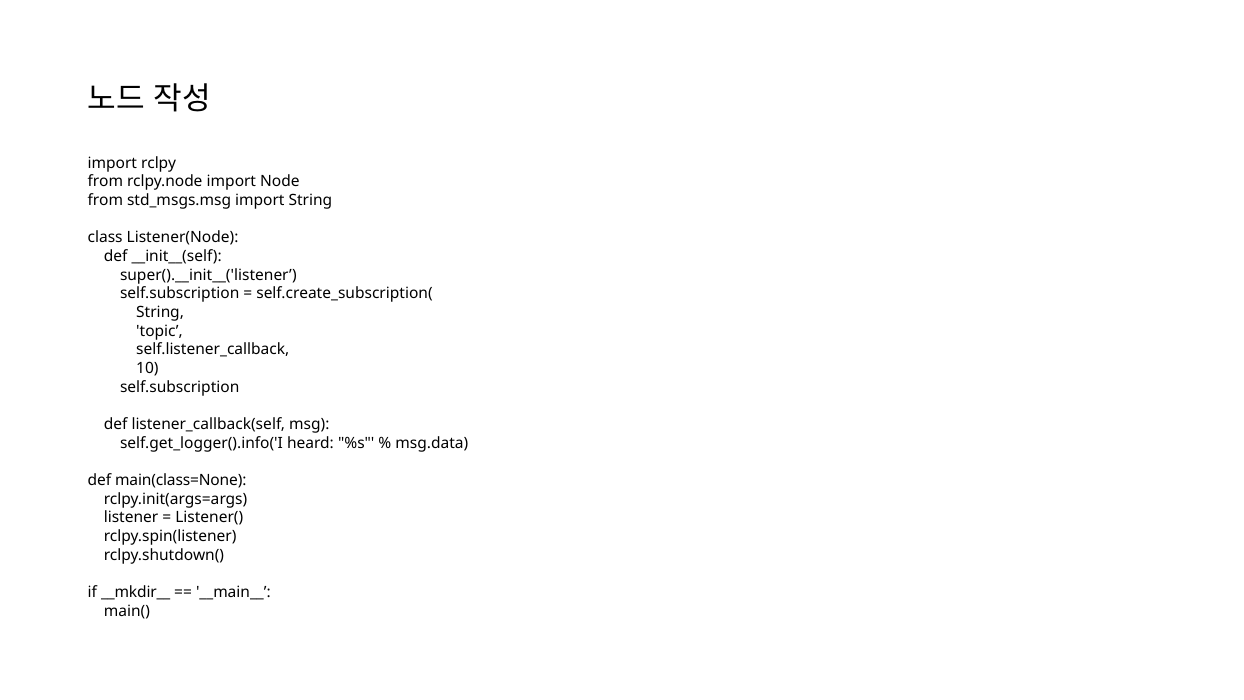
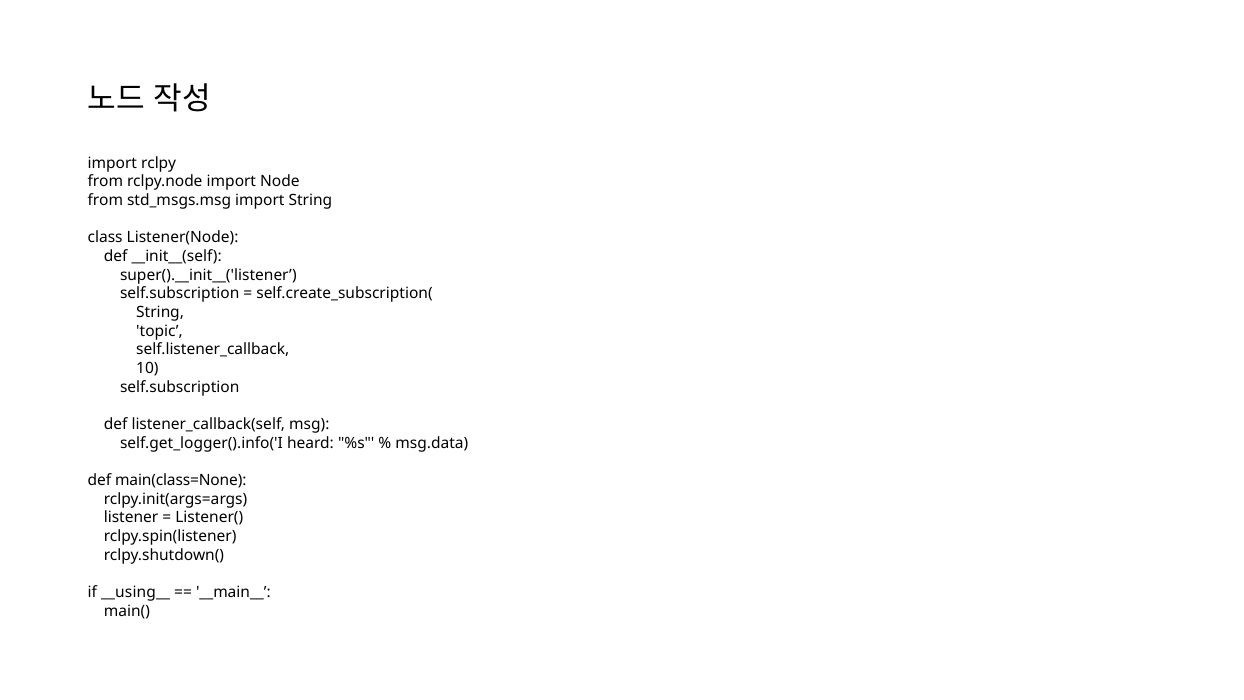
__mkdir__: __mkdir__ -> __using__ (136, 592)
